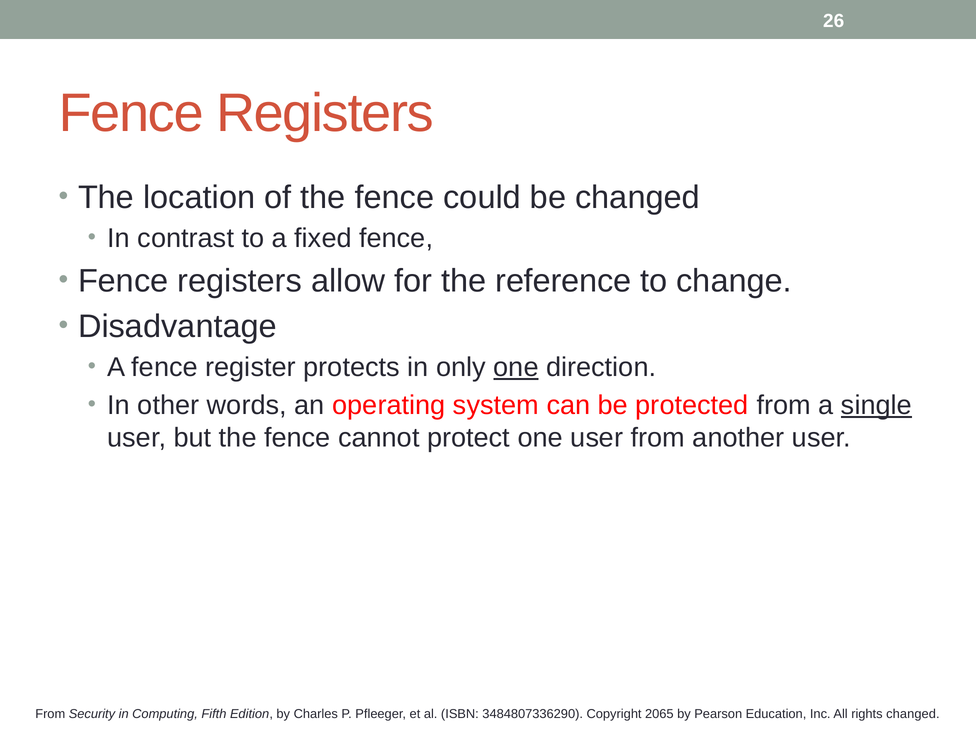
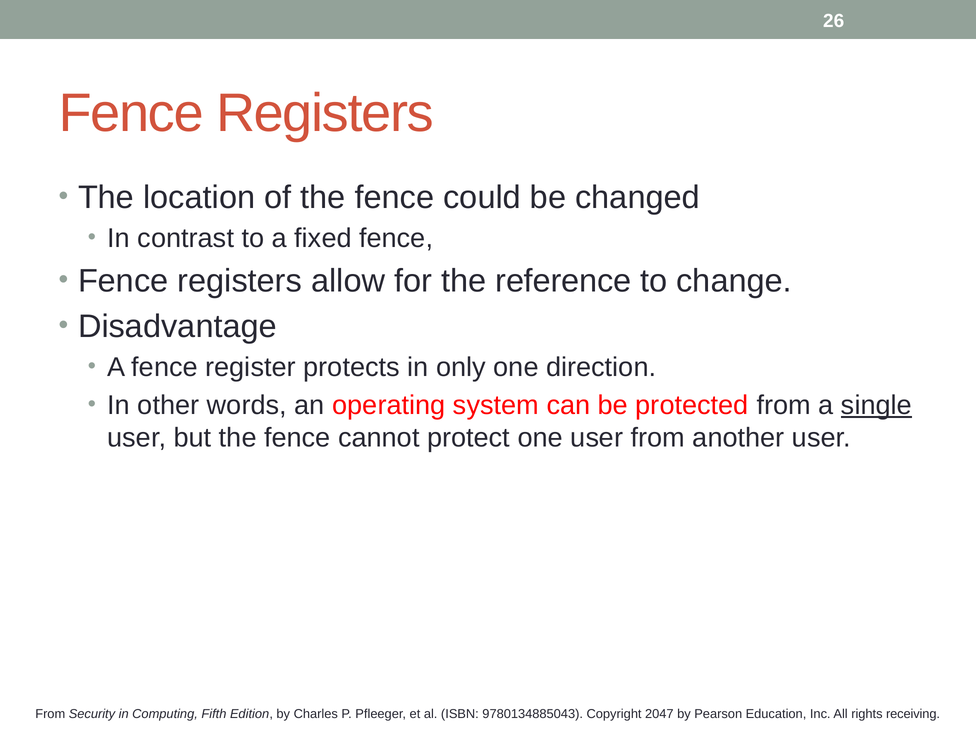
one underline: present -> none (516, 367)
3484807336290: 3484807336290 -> 9780134885043 (533, 714)
2065: 2065 -> 2047 (659, 714)
rights changed: changed -> receiving (913, 714)
